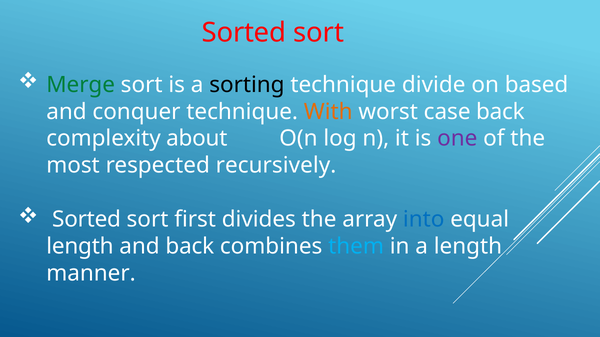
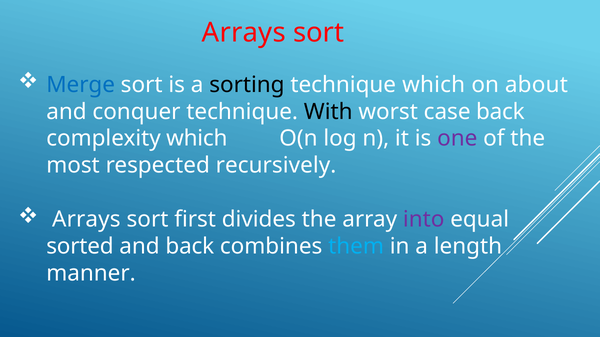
Sorted: Sorted -> Arrays (244, 33)
Merge colour: green -> blue (81, 85)
technique divide: divide -> which (434, 85)
based: based -> about (536, 85)
With colour: orange -> black (328, 112)
complexity about: about -> which (197, 139)
Sorted: Sorted -> Arrays (86, 220)
into colour: blue -> purple (424, 220)
length: length -> sorted (80, 247)
